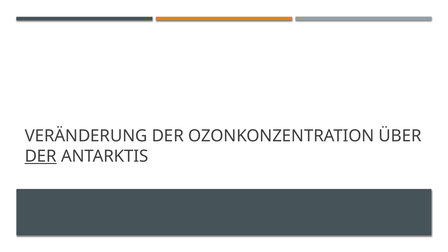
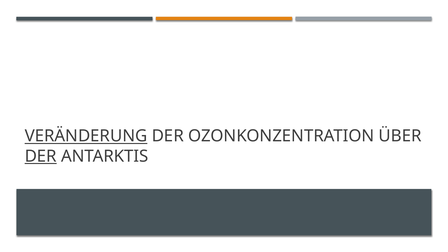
VERÄNDERUNG underline: none -> present (86, 136)
